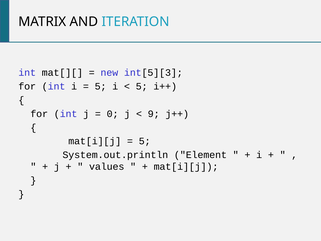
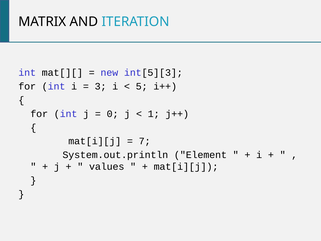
5: 5 -> 3 (101, 86)
9: 9 -> 1 (154, 114)
5: 5 -> 7 (145, 141)
